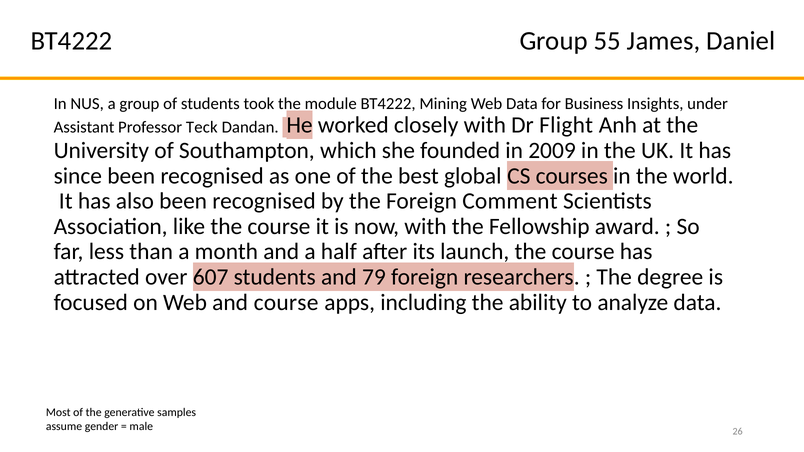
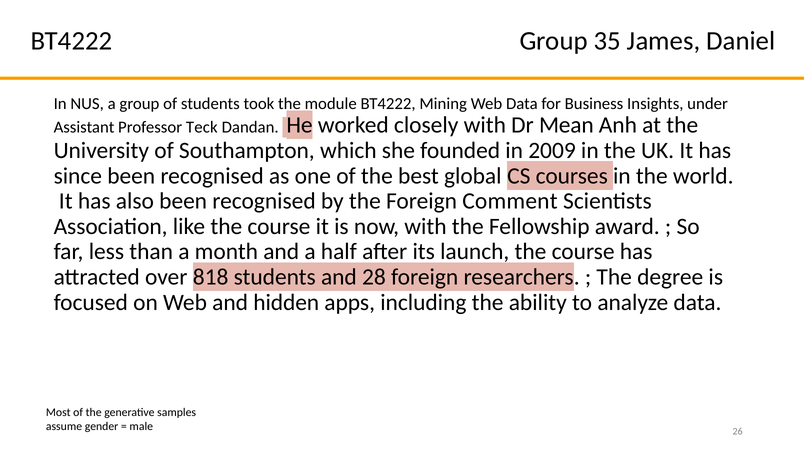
55: 55 -> 35 (607, 41)
Flight: Flight -> Mean (566, 125)
607: 607 -> 818 (211, 277)
79: 79 -> 28 (374, 277)
and course: course -> hidden (286, 303)
